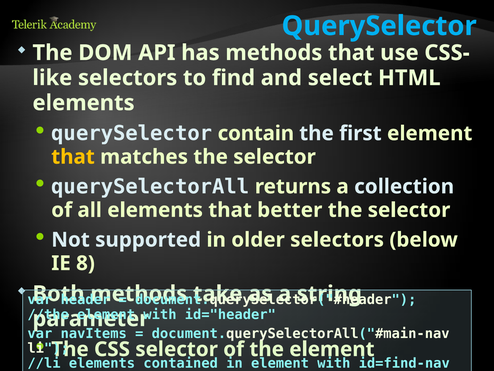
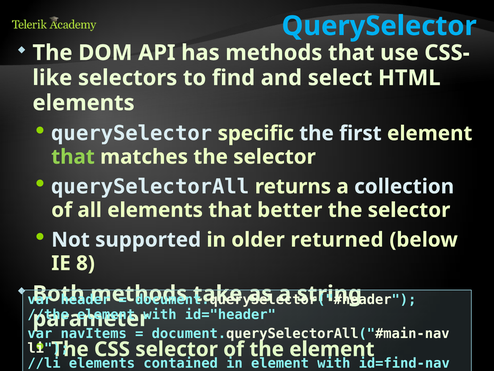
contain: contain -> specific (256, 133)
that colour: yellow -> light green (73, 157)
older selectors: selectors -> returned (337, 239)
